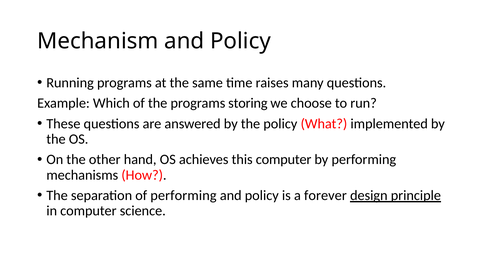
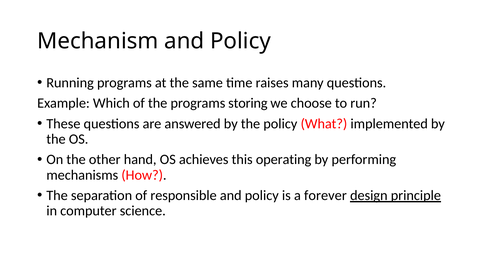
this computer: computer -> operating (284, 159)
of performing: performing -> responsible (184, 195)
